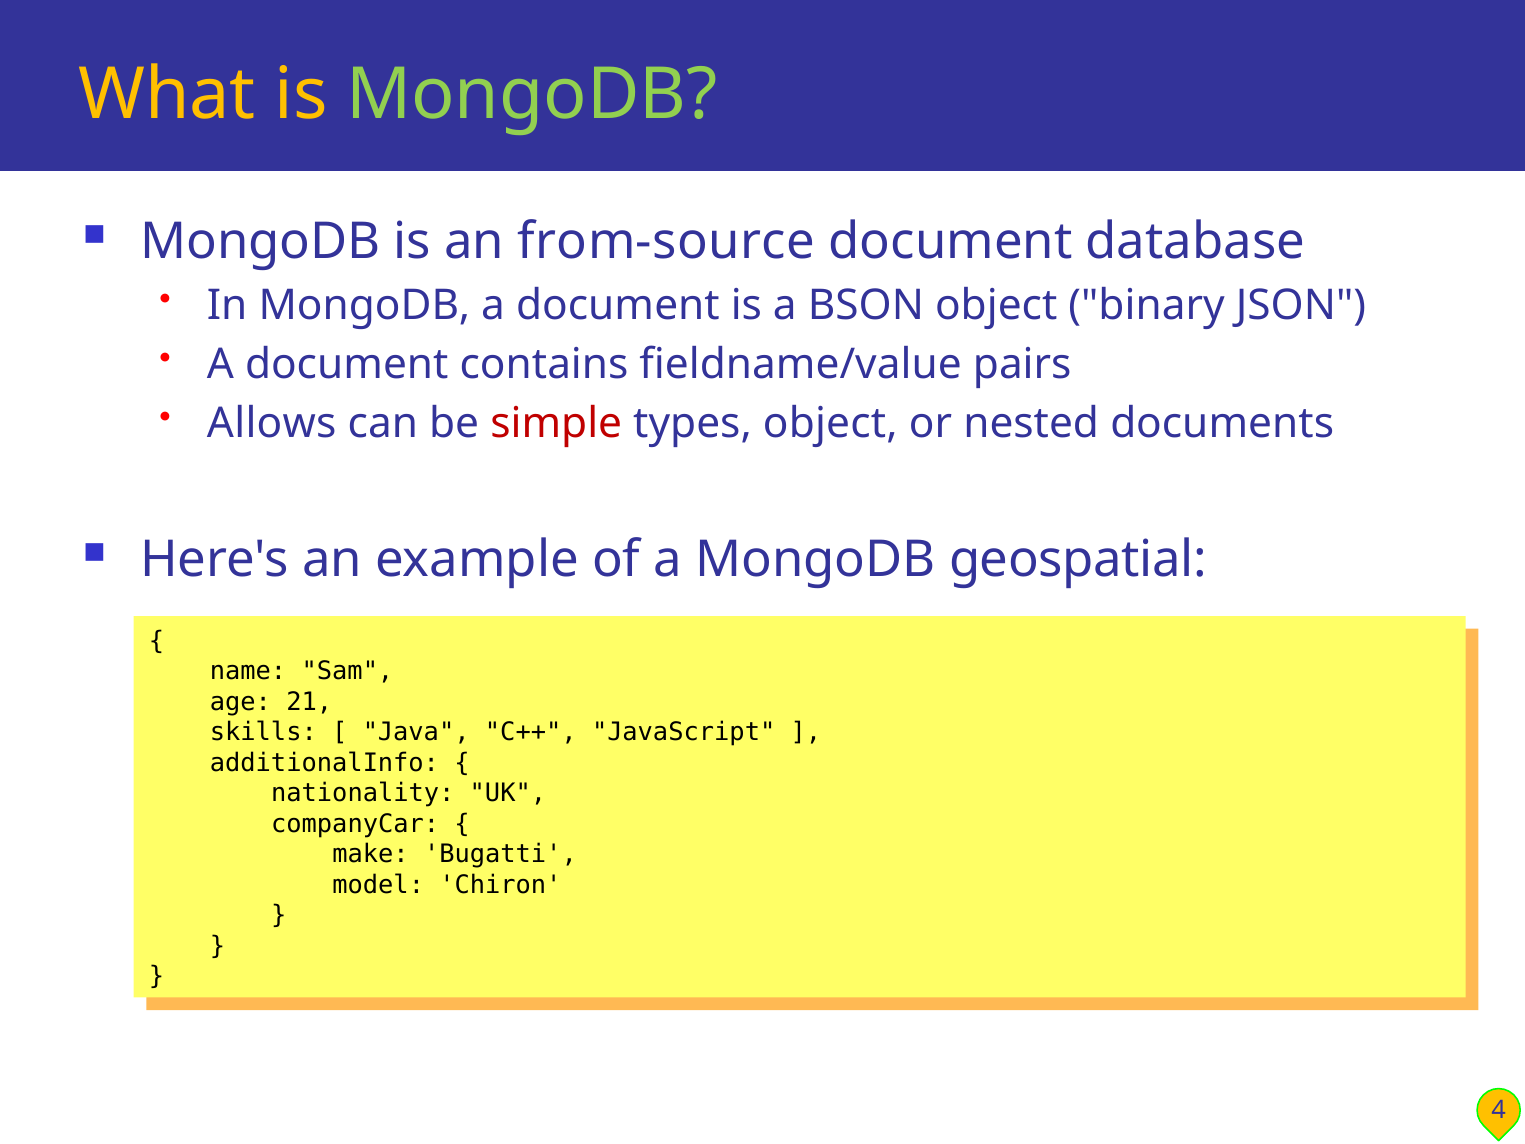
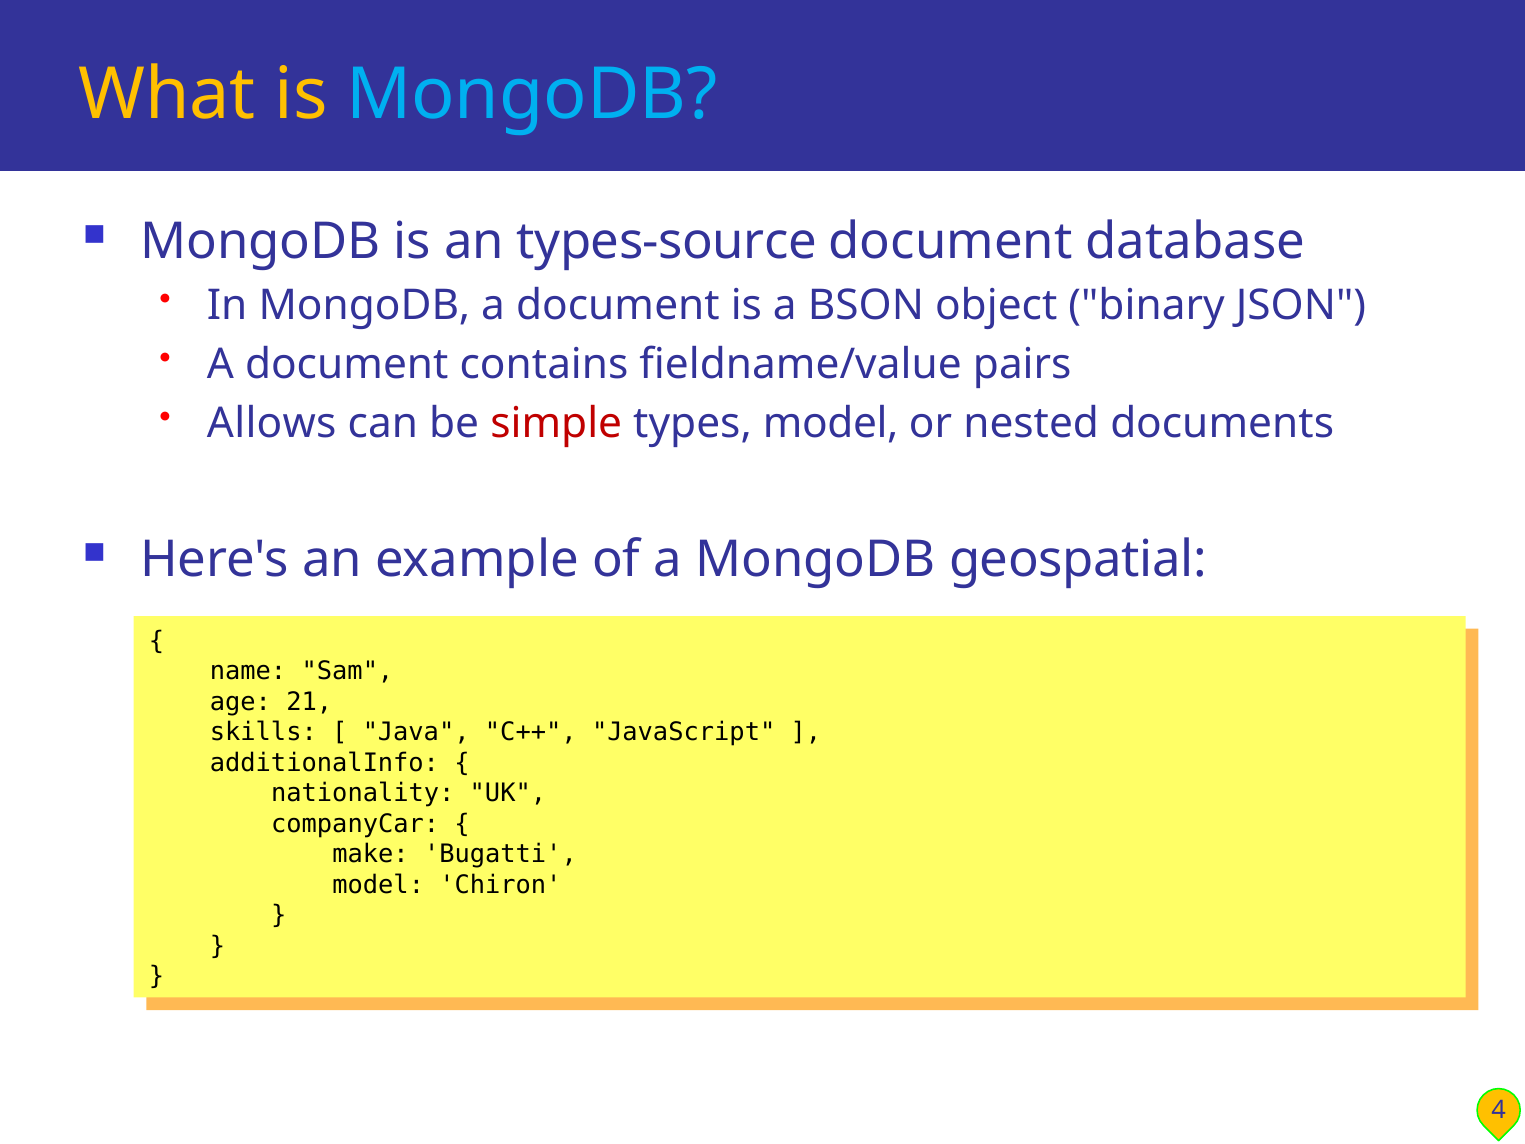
MongoDB colour: light green -> light blue (532, 95)
from-source: from-source -> types-source (667, 241)
types object: object -> model (831, 424)
